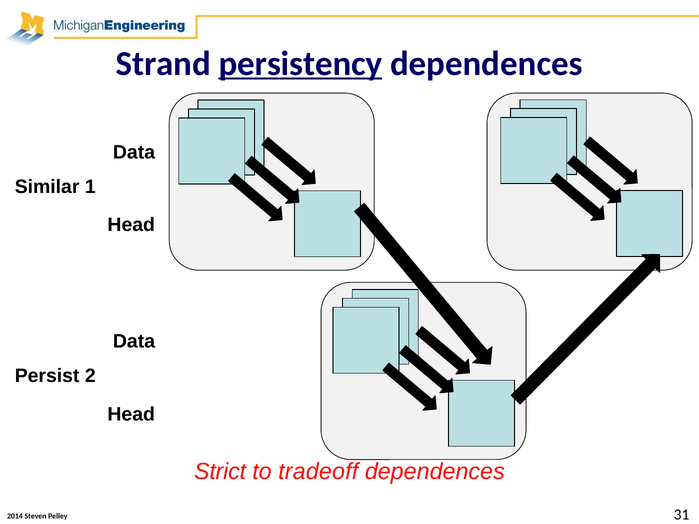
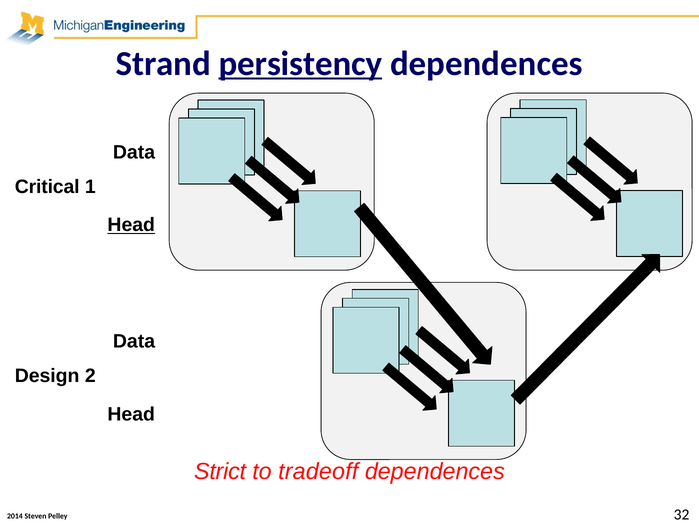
Similar: Similar -> Critical (47, 187)
Head underline: none -> present (131, 225)
Persist: Persist -> Design (47, 376)
31: 31 -> 32 (682, 515)
